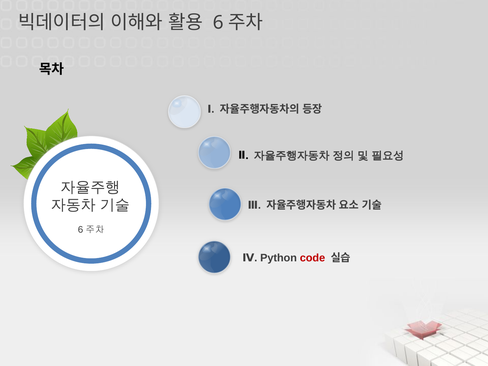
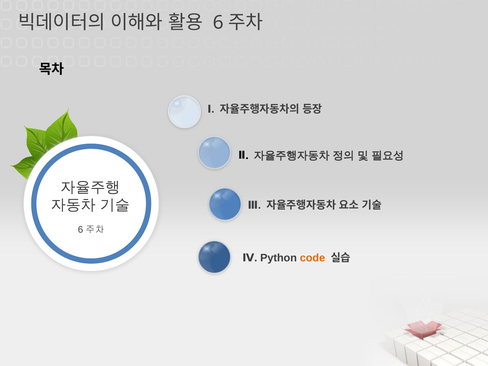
code colour: red -> orange (312, 258)
